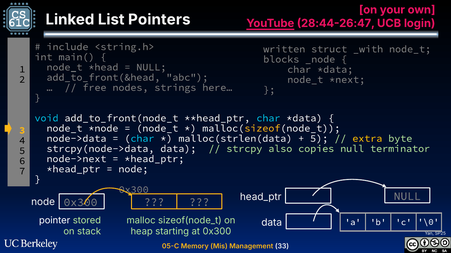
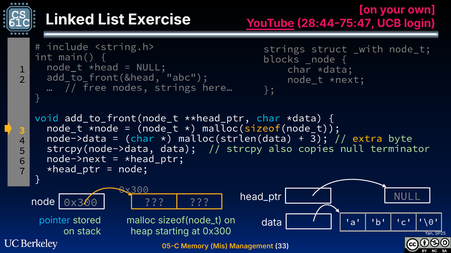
Pointers: Pointers -> Exercise (159, 20)
28:44-26:47: 28:44-26:47 -> 28:44-75:47 (336, 23)
written: written -> strings (284, 49)
5: 5 -> 3 (319, 139)
pointer colour: white -> light blue (55, 221)
